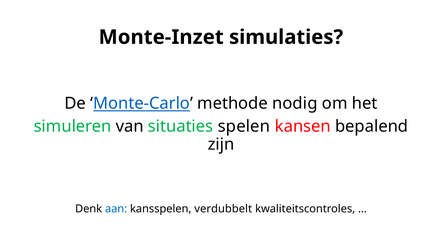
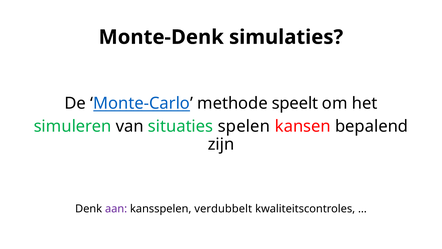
Monte-Inzet: Monte-Inzet -> Monte-Denk (161, 37)
nodig: nodig -> speelt (295, 103)
aan colour: blue -> purple (116, 209)
